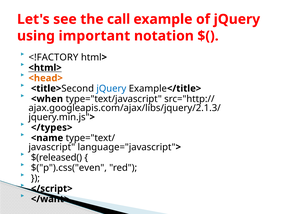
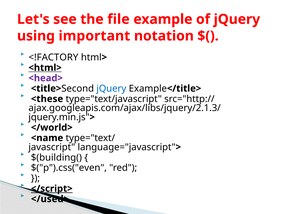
call: call -> file (118, 19)
<head> colour: orange -> purple (46, 78)
<when: <when -> <these (47, 99)
</types>: </types> -> </world> (52, 127)
$(released(: $(released( -> $(building( (56, 157)
</script> underline: none -> present (52, 188)
</want>: </want> -> </used> (50, 199)
